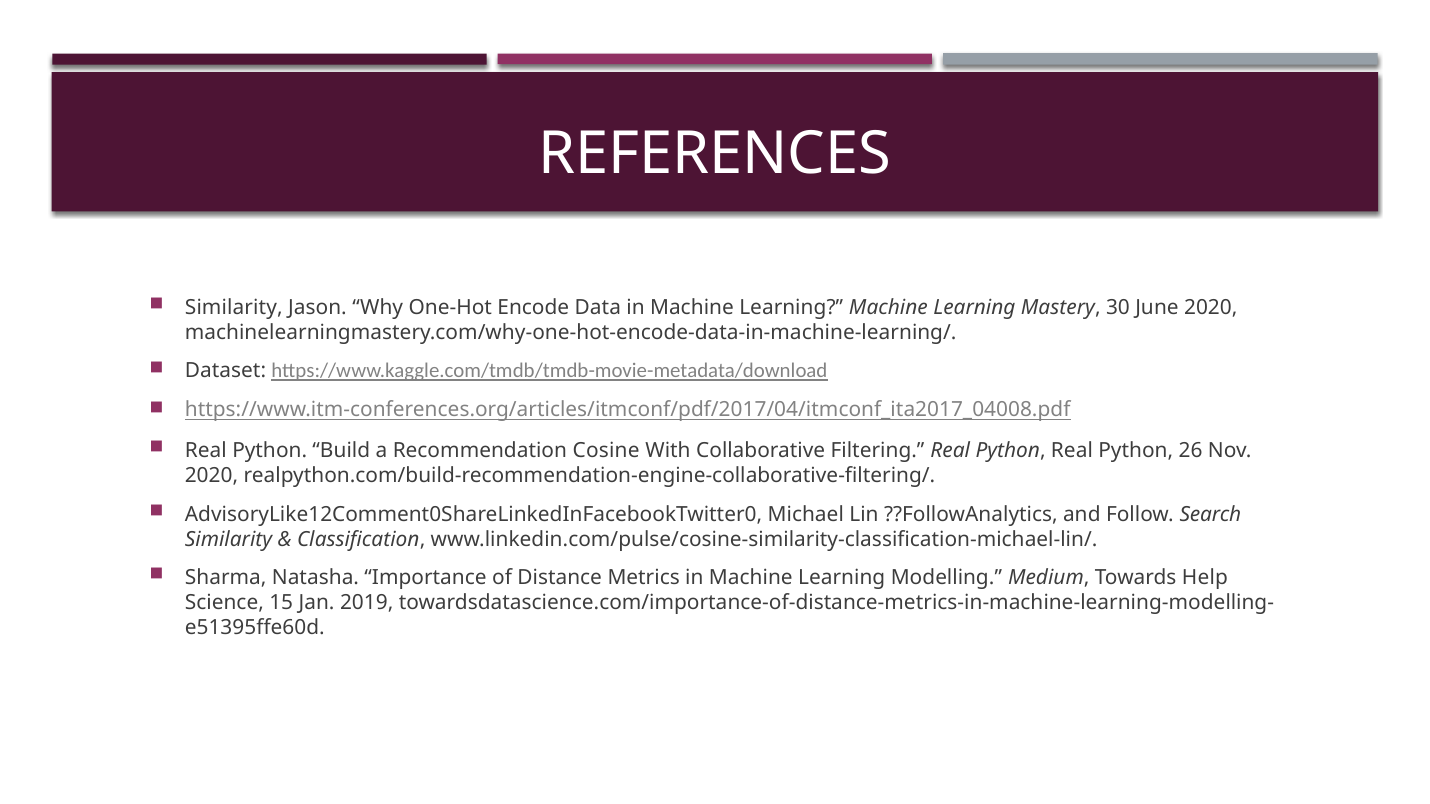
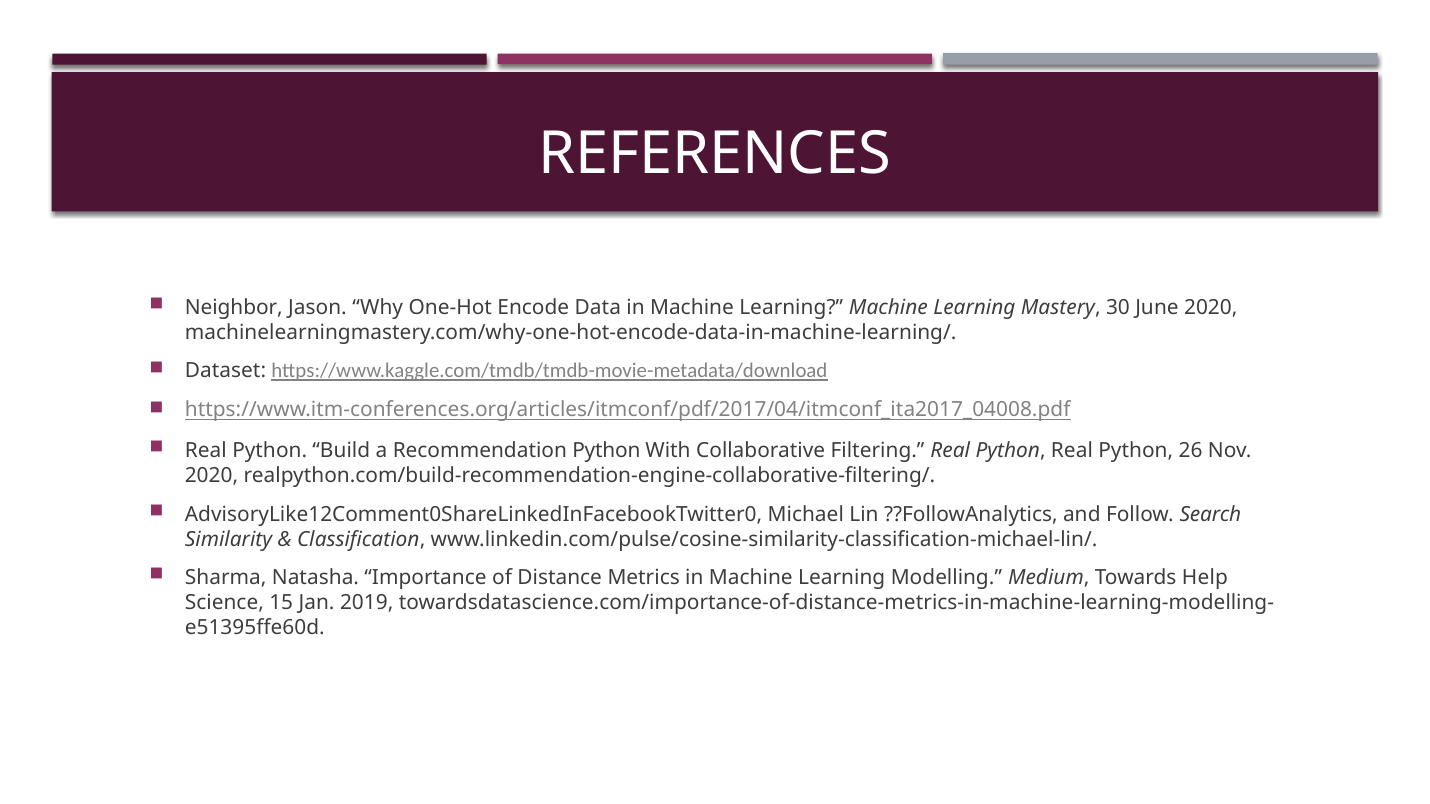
Similarity: Similarity -> Neighbor (234, 308)
Recommendation Cosine: Cosine -> Python (606, 451)
